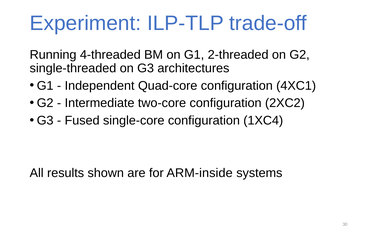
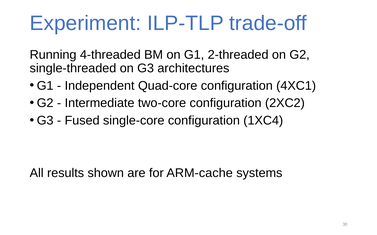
ARM-inside: ARM-inside -> ARM-cache (200, 173)
